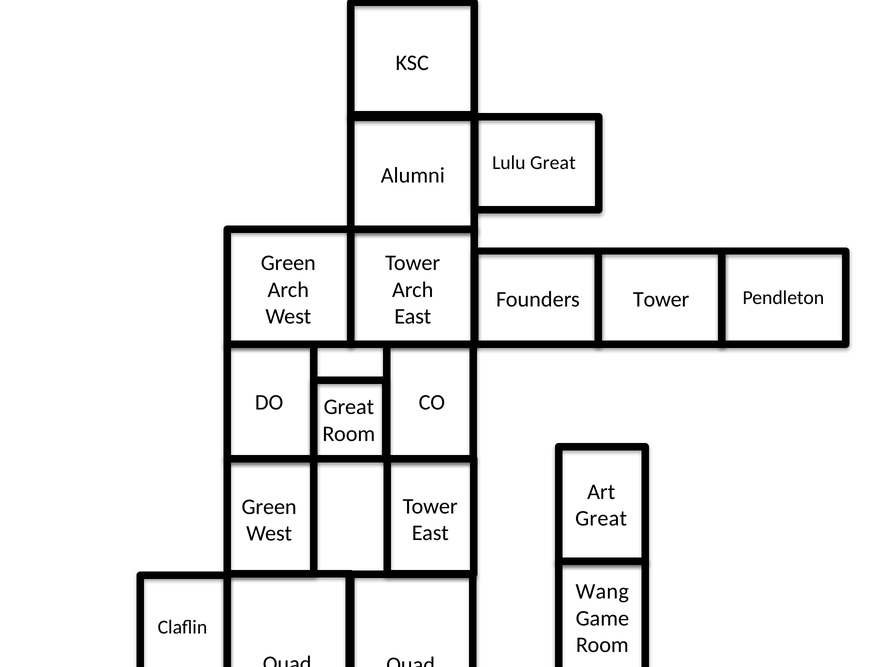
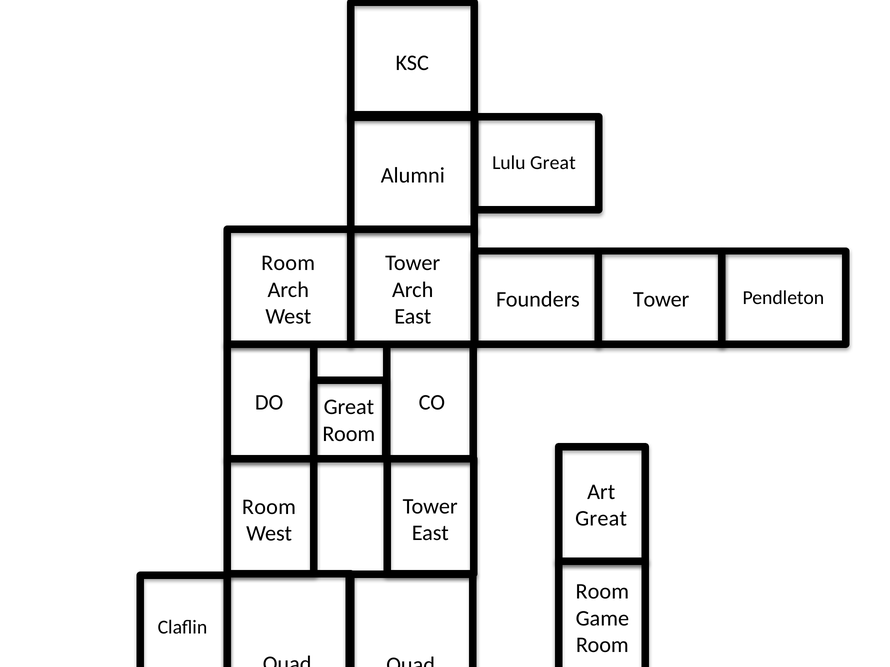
Green: Green -> Room (288, 263)
Green: Green -> Room (269, 507)
Wang: Wang -> Room (602, 592)
